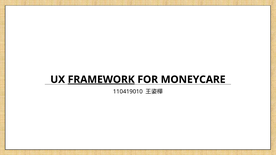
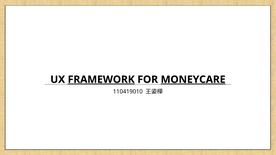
MONEYCARE underline: none -> present (193, 80)
